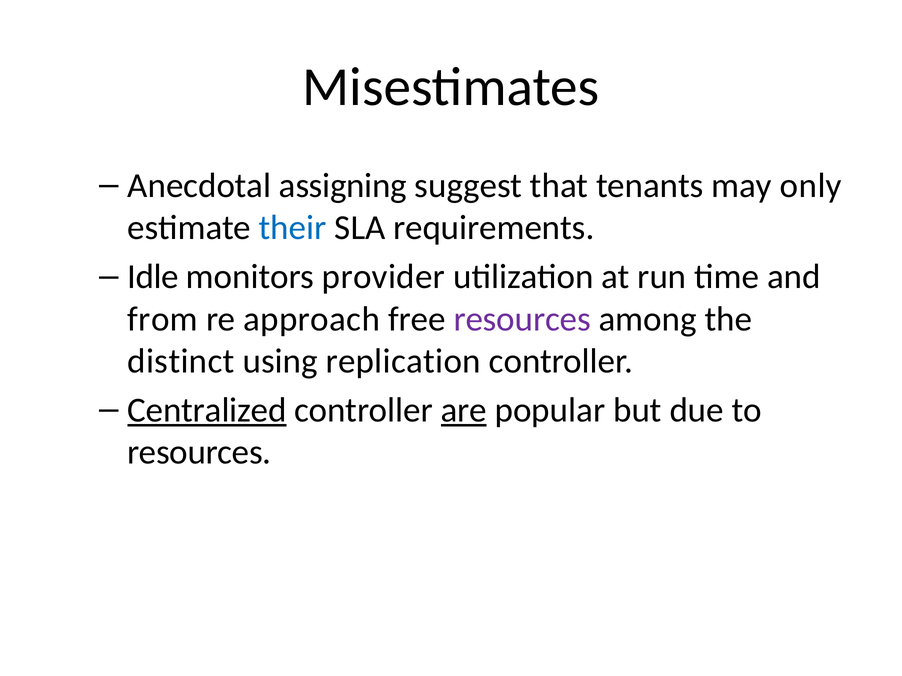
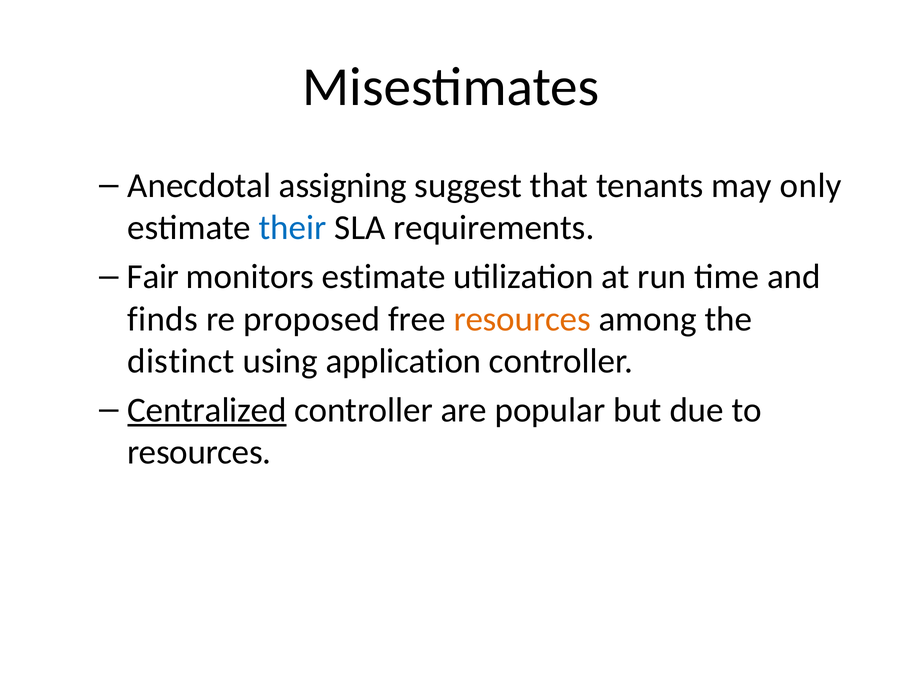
Idle: Idle -> Fair (153, 277)
monitors provider: provider -> estimate (384, 277)
from: from -> finds (163, 319)
approach: approach -> proposed (312, 319)
resources colour: purple -> orange (522, 319)
replication: replication -> application (403, 361)
are underline: present -> none (464, 411)
